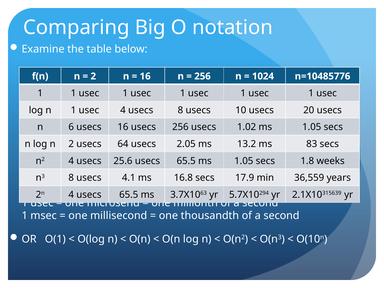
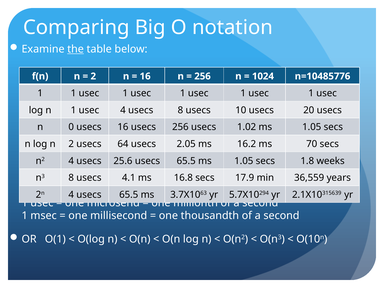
the underline: none -> present (76, 49)
6: 6 -> 0 (71, 127)
13.2: 13.2 -> 16.2 (247, 144)
83: 83 -> 70 (312, 144)
